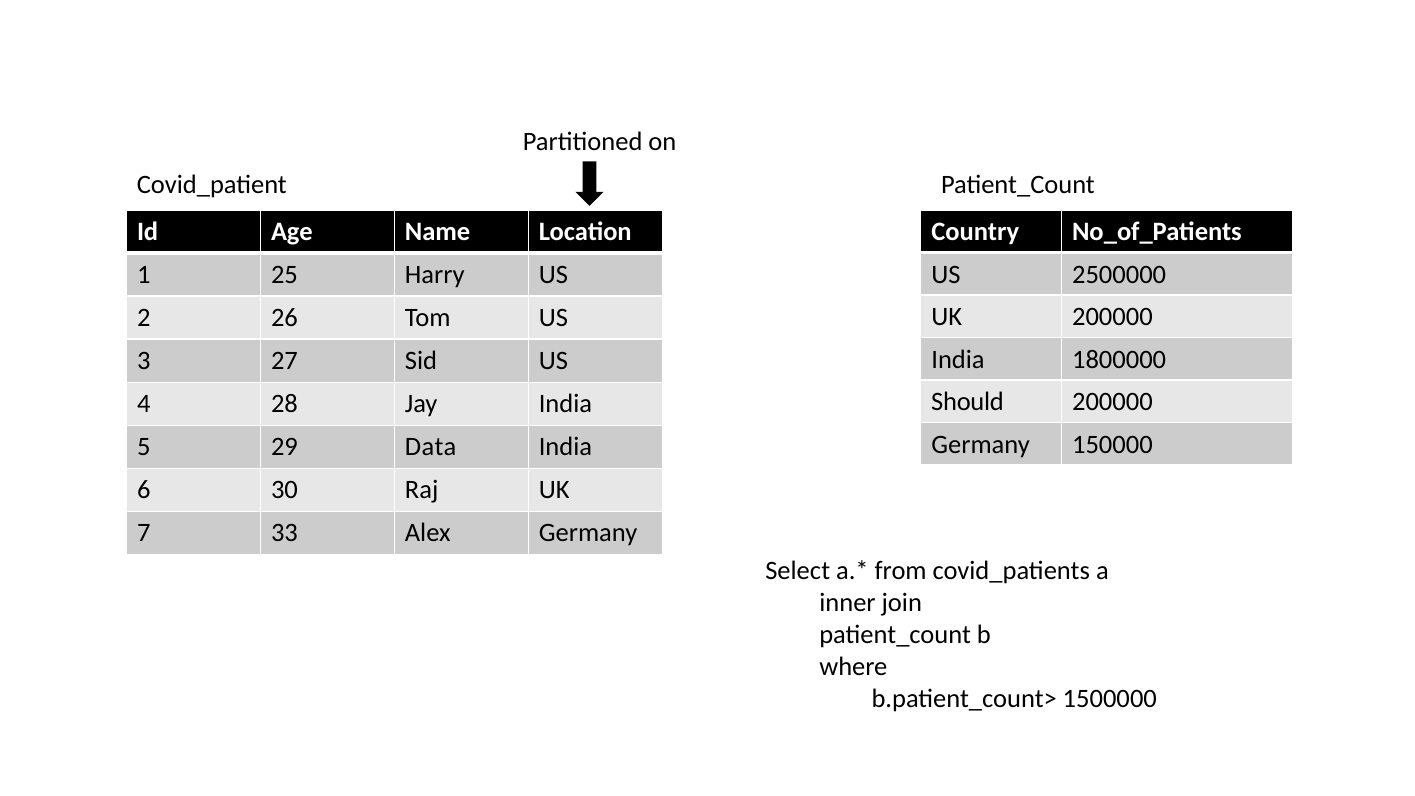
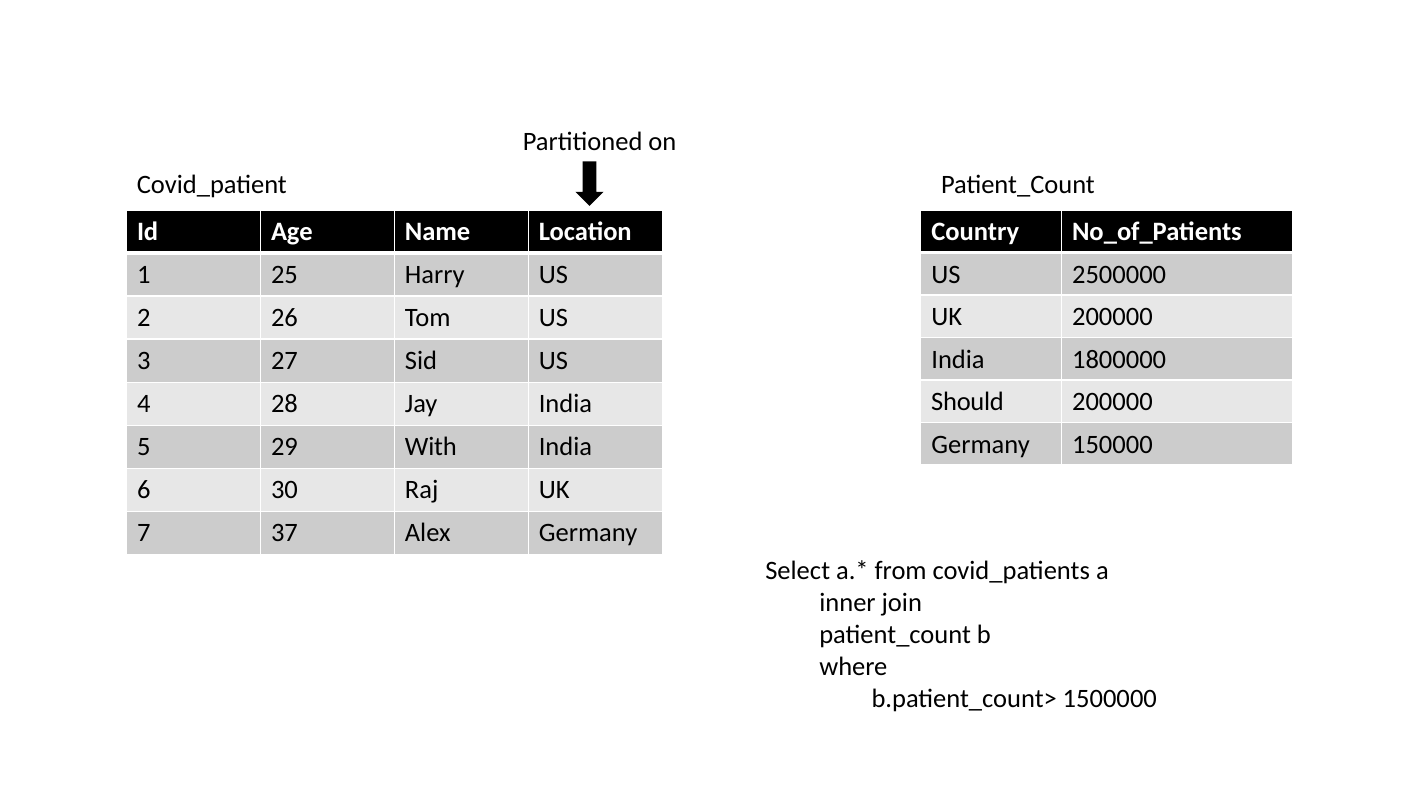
Data: Data -> With (431, 447)
33: 33 -> 37 (284, 533)
